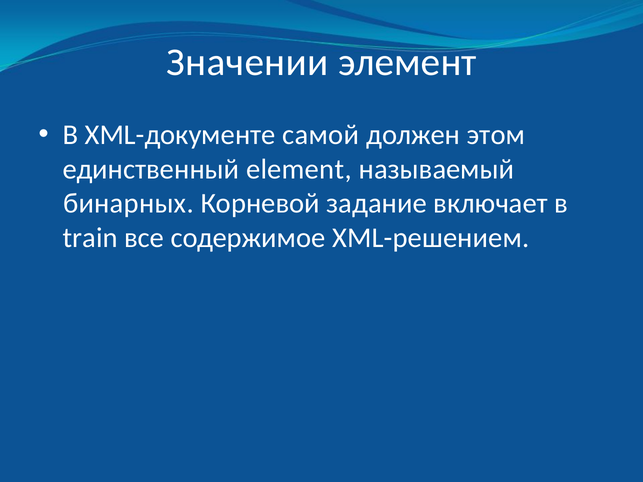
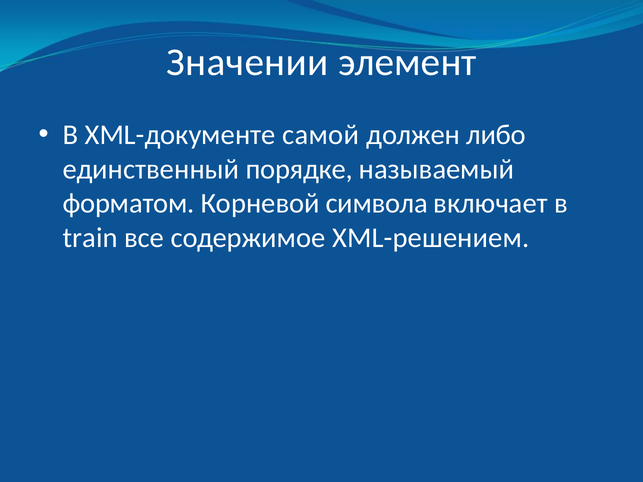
этом: этом -> либо (496, 135)
element: element -> порядке (299, 169)
бинарных: бинарных -> форматом (129, 203)
задание: задание -> символа (377, 203)
